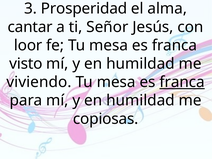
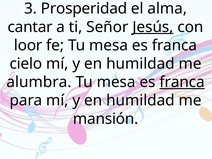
Jesús underline: none -> present (153, 27)
visto: visto -> cielo (26, 64)
viviendo: viviendo -> alumbra (39, 82)
copiosas: copiosas -> mansión (106, 119)
